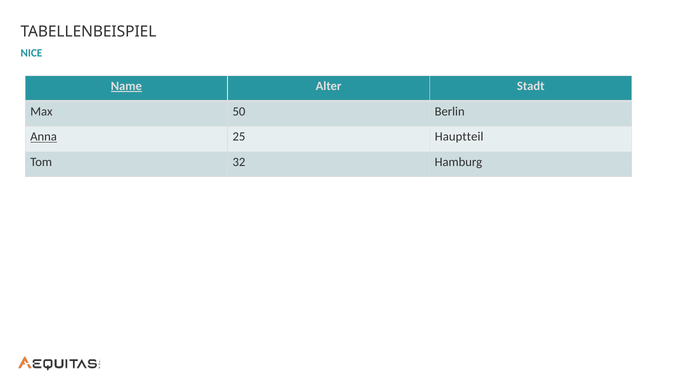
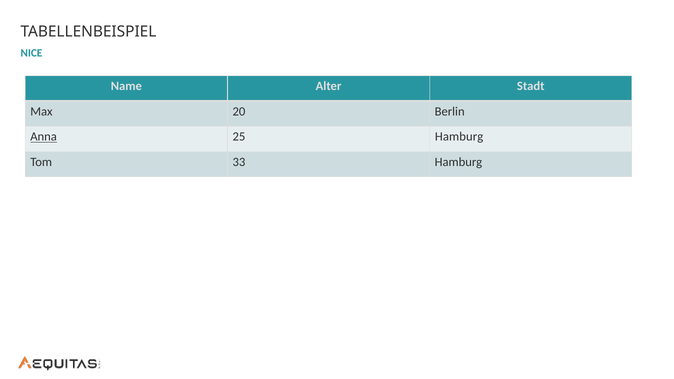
Name underline: present -> none (126, 86)
50: 50 -> 20 (239, 111)
25 Hauptteil: Hauptteil -> Hamburg (459, 137)
32: 32 -> 33 (239, 162)
